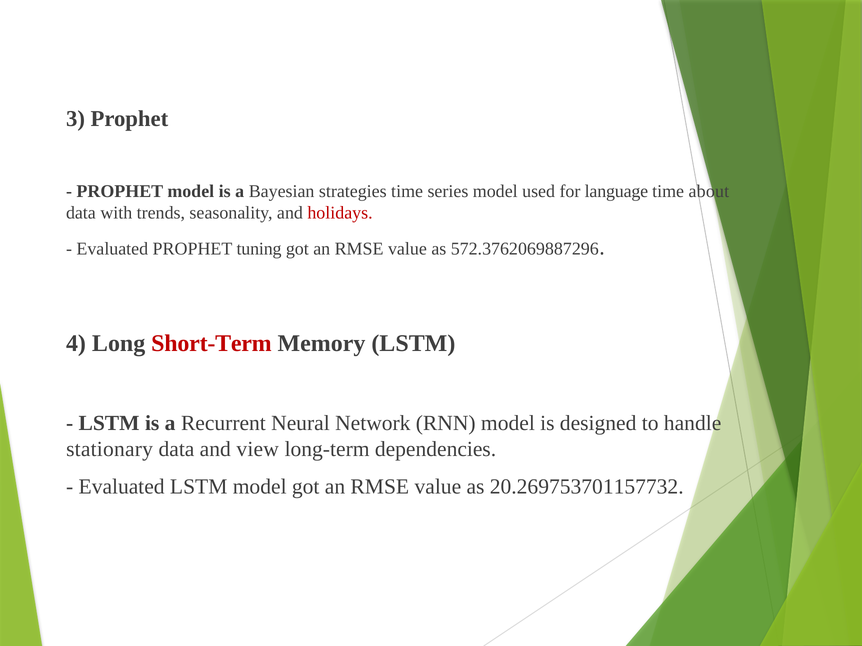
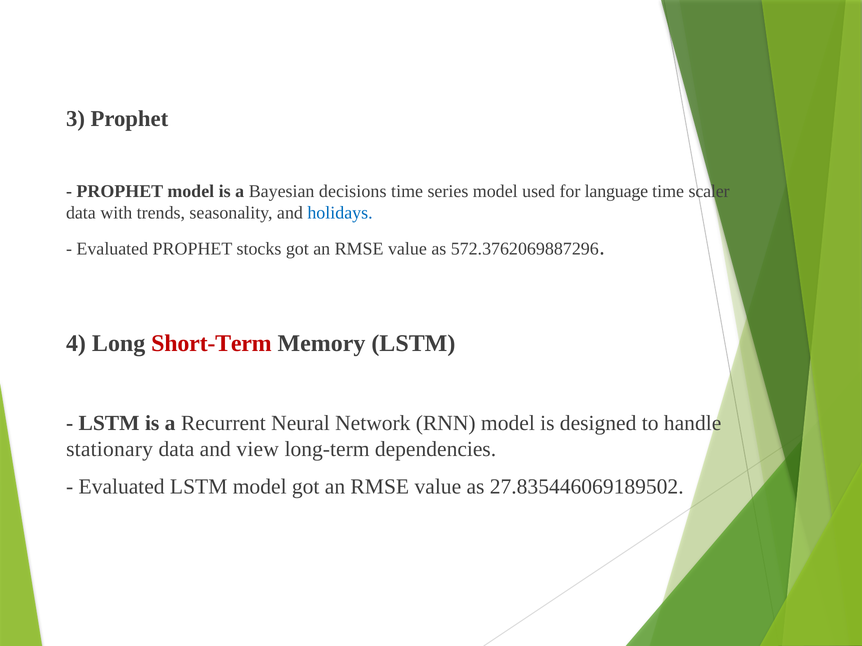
strategies: strategies -> decisions (353, 191)
about: about -> scaler (709, 191)
holidays colour: red -> blue (340, 213)
tuning: tuning -> stocks (259, 249)
20.269753701157732: 20.269753701157732 -> 27.835446069189502 (587, 487)
